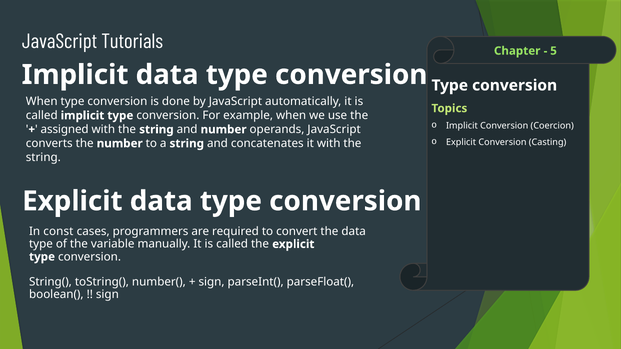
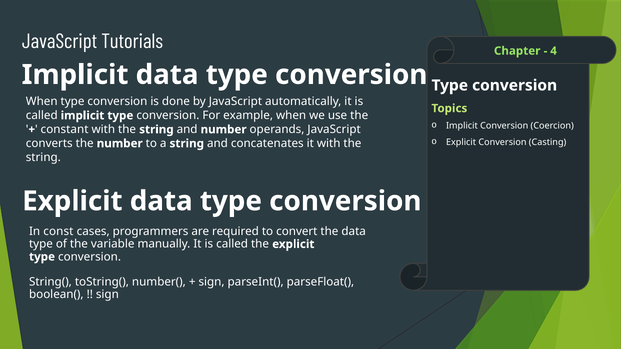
5: 5 -> 4 (554, 51)
assigned: assigned -> constant (65, 130)
